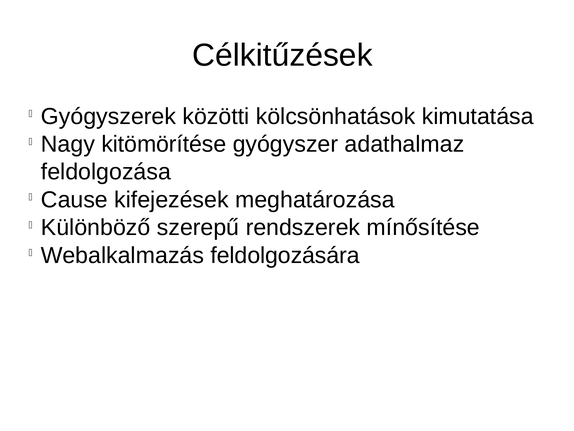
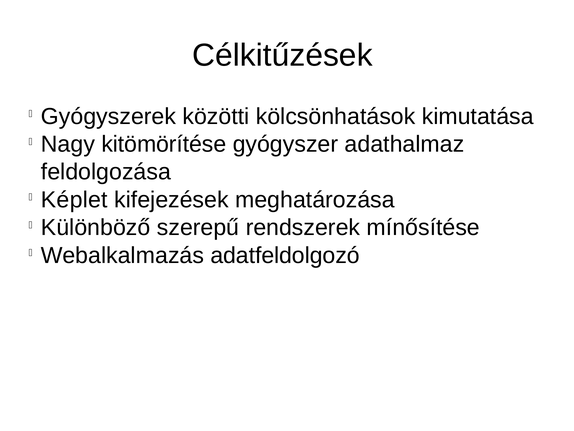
Cause: Cause -> Képlet (74, 200)
feldolgozására: feldolgozására -> adatfeldolgozó (285, 255)
